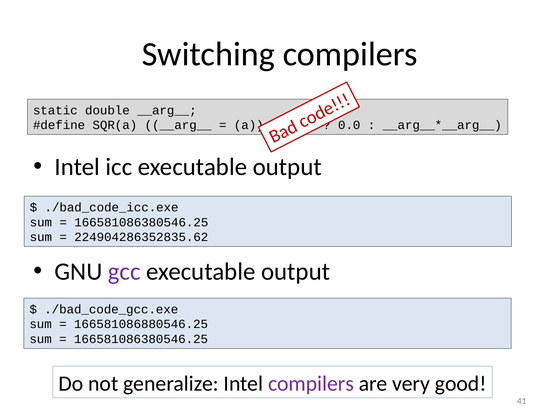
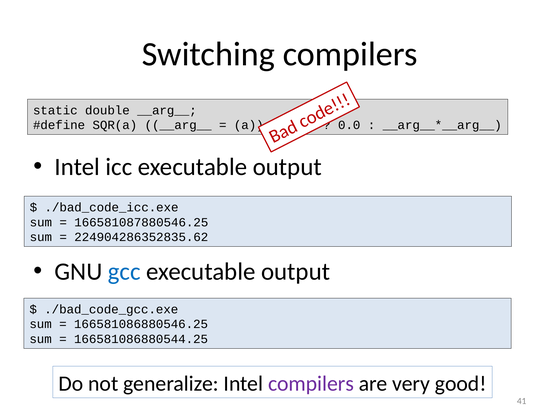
166581086380546.25: 166581086380546.25 -> 166581087880546.25 (141, 222)
gcc colour: purple -> blue (124, 271)
166581086380546.25: 166581086380546.25 -> 166581086880544.25 (141, 339)
